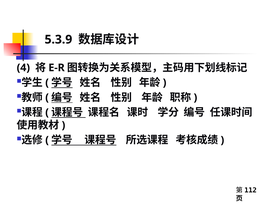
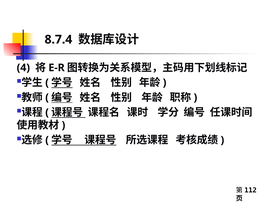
5.3.9: 5.3.9 -> 8.7.4 (58, 39)
